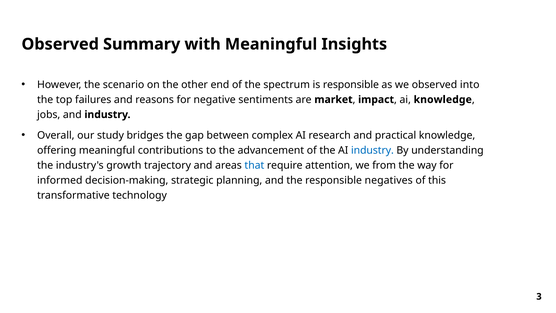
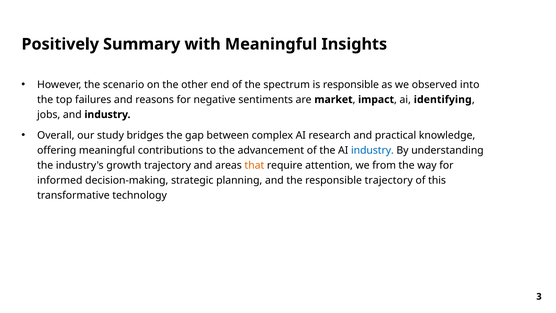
Observed: Observed -> Positively (60, 44)
ai knowledge: knowledge -> identifying (443, 99)
that colour: blue -> orange (254, 165)
responsible negatives: negatives -> trajectory (389, 180)
